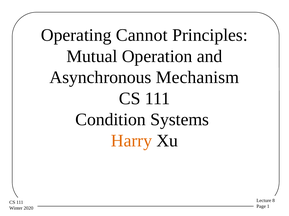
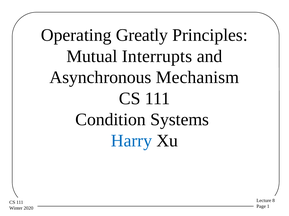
Cannot: Cannot -> Greatly (142, 35)
Operation: Operation -> Interrupts (157, 56)
Harry colour: orange -> blue (131, 141)
